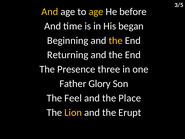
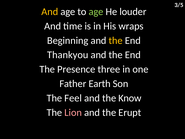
age colour: yellow -> light green (96, 12)
before: before -> louder (133, 12)
began: began -> wraps (131, 26)
Returning: Returning -> Thankyou (68, 55)
Glory: Glory -> Earth (100, 84)
Place: Place -> Know (130, 98)
Lion colour: yellow -> pink (73, 112)
